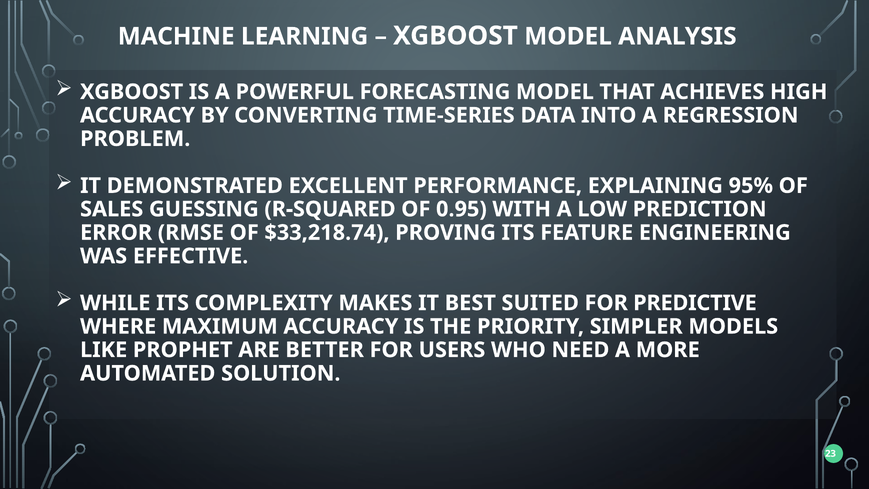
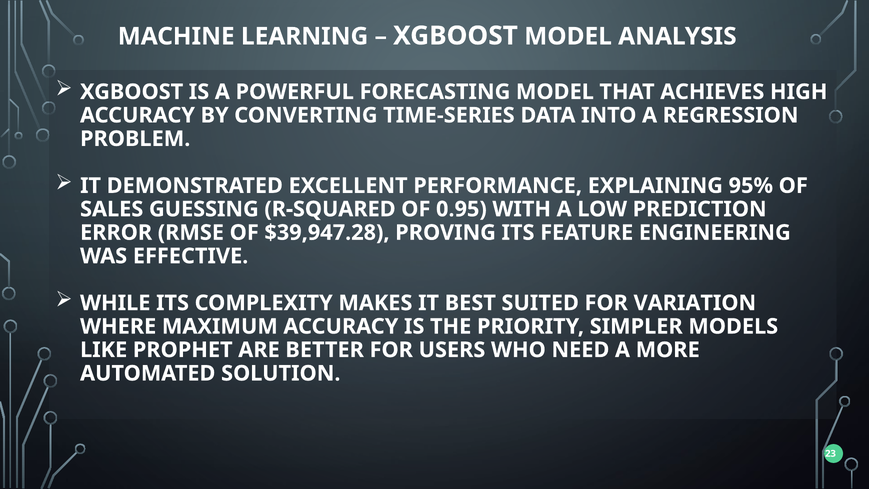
$33,218.74: $33,218.74 -> $39,947.28 (327, 233)
PREDICTIVE: PREDICTIVE -> VARIATION (695, 303)
